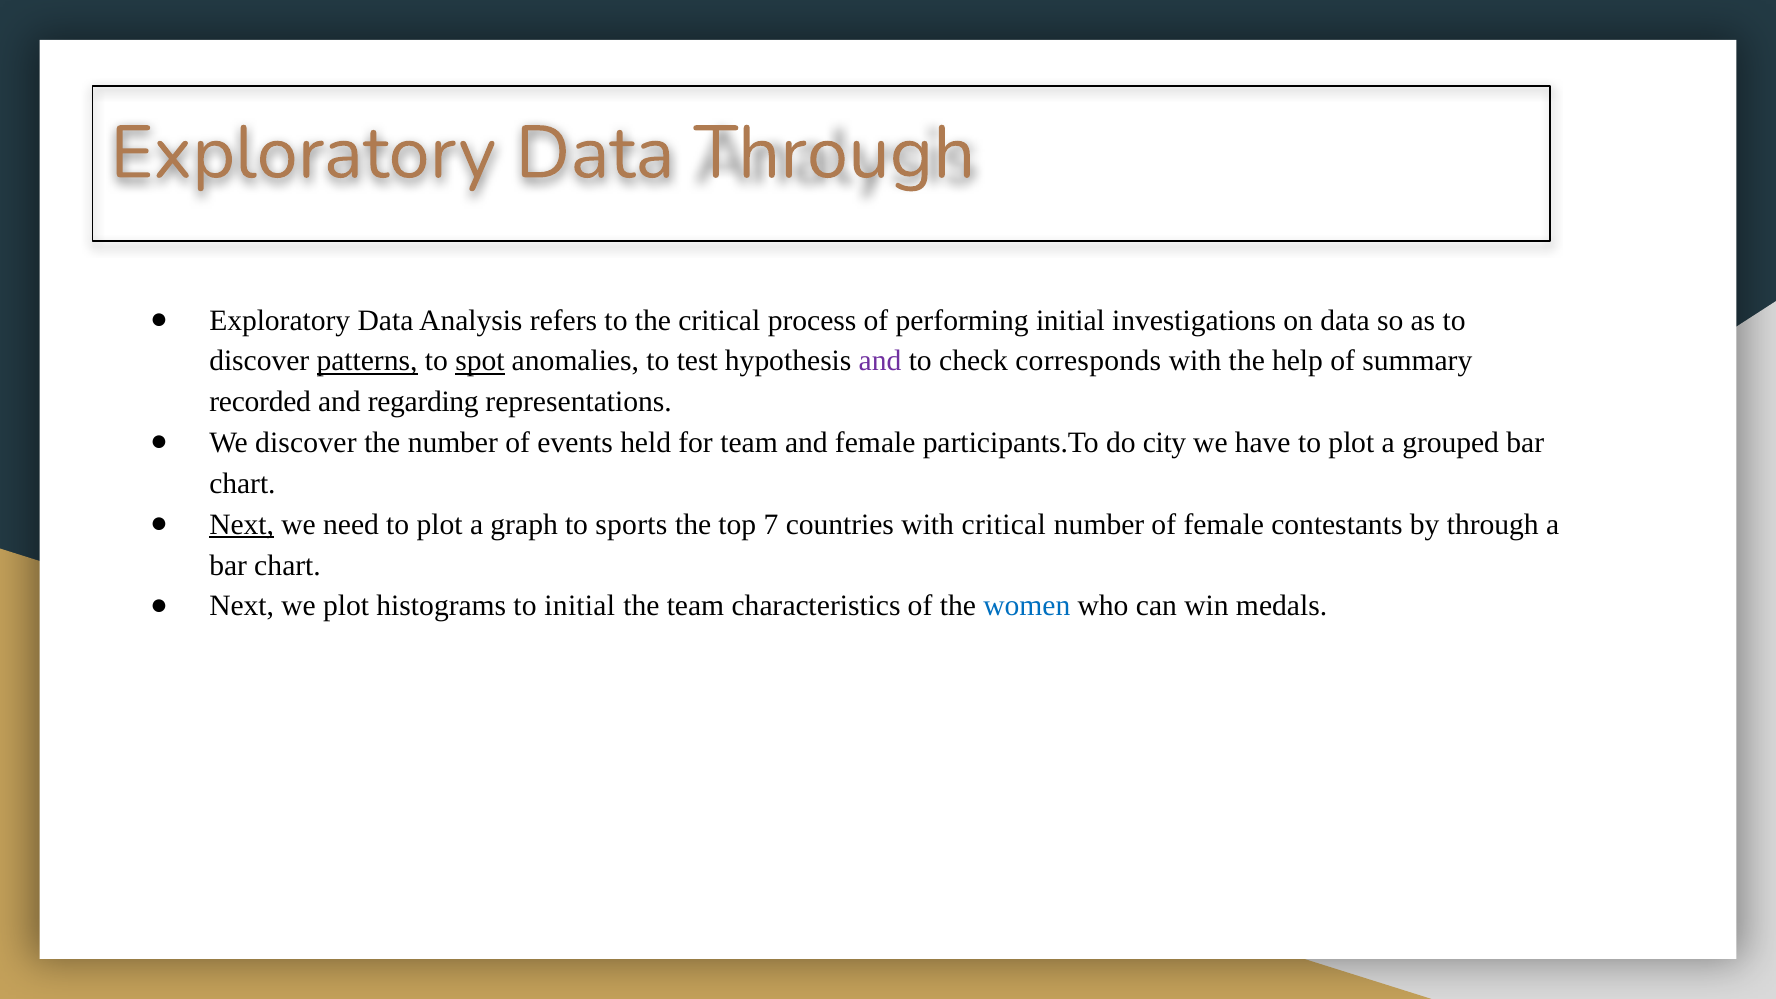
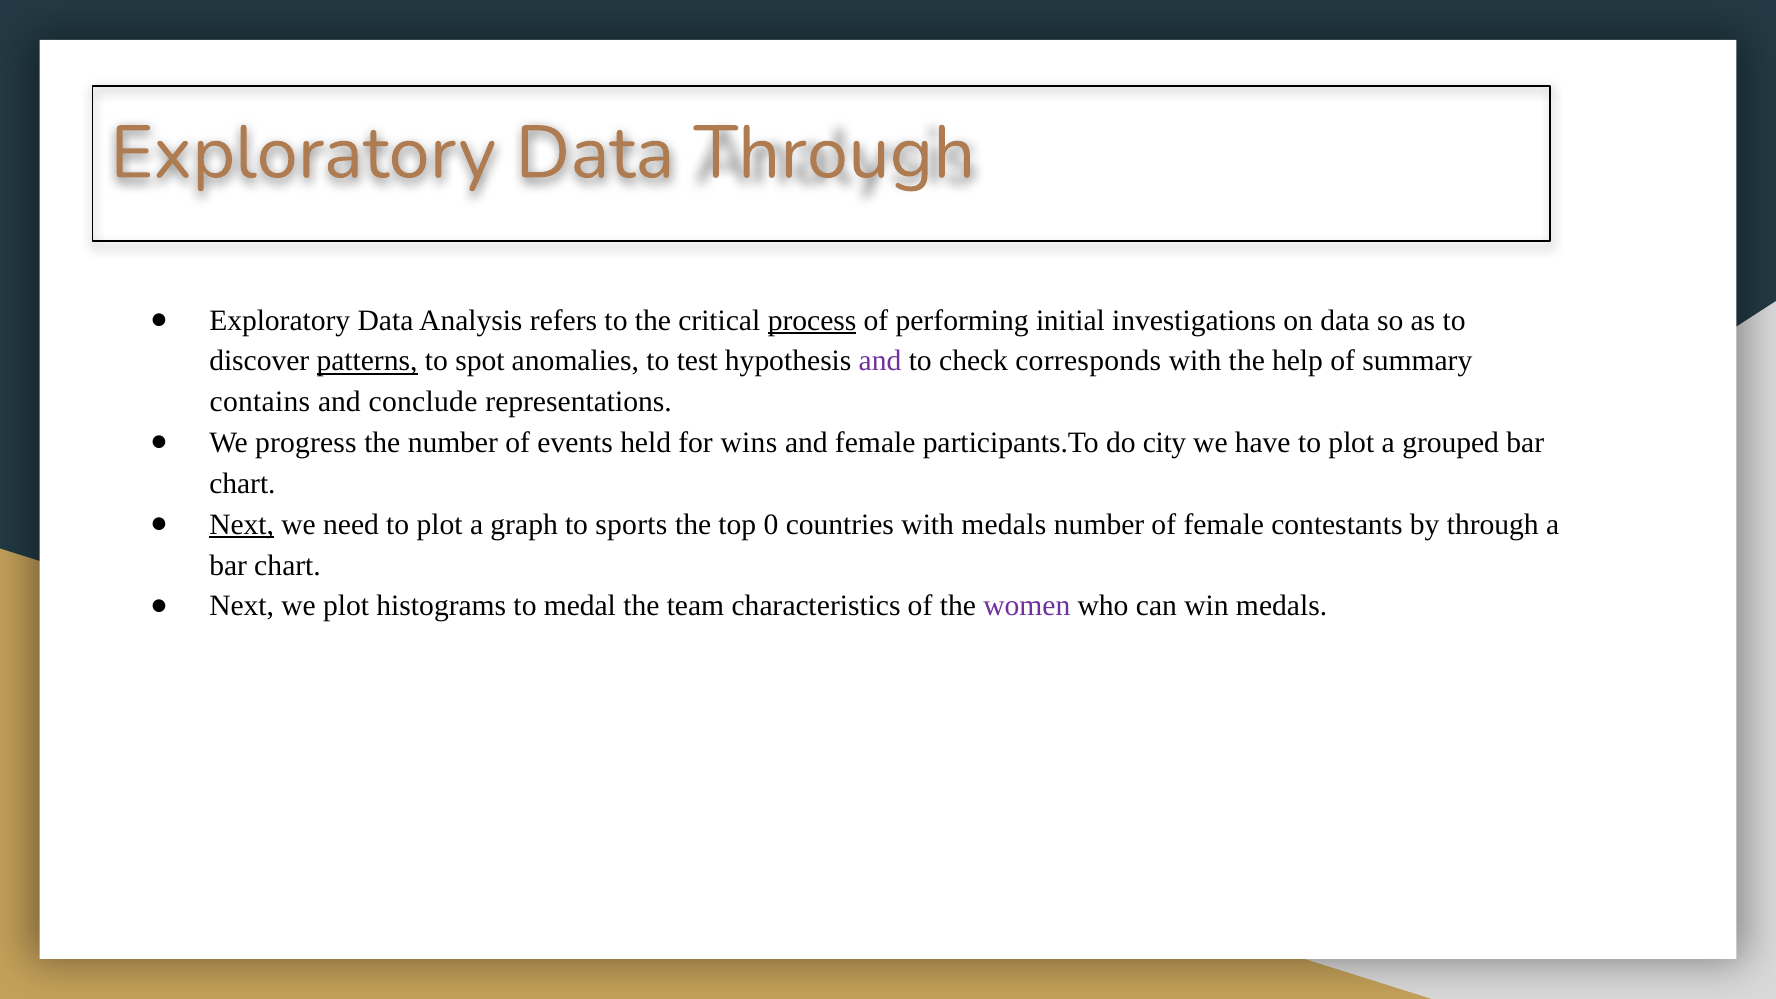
process underline: none -> present (812, 320)
spot underline: present -> none (480, 361)
recorded: recorded -> contains (260, 402)
regarding: regarding -> conclude (423, 402)
We discover: discover -> progress (306, 443)
for team: team -> wins (749, 443)
7: 7 -> 0 (771, 524)
with critical: critical -> medals (1004, 524)
to initial: initial -> medal (580, 606)
women colour: blue -> purple (1027, 606)
